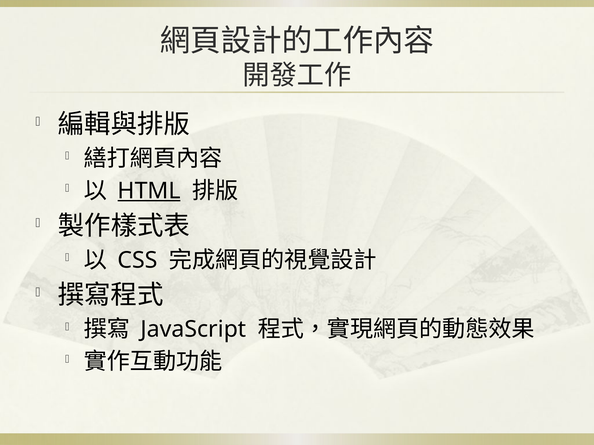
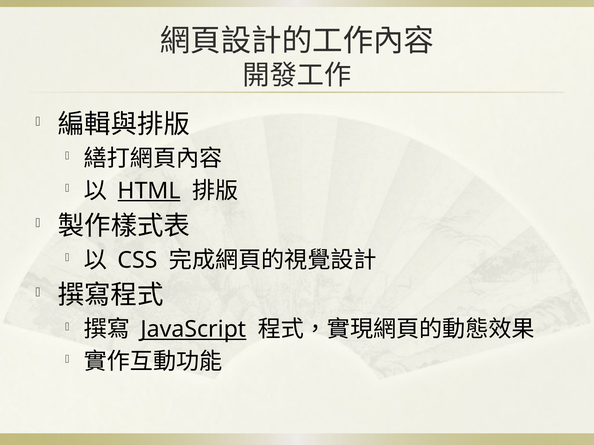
JavaScript underline: none -> present (193, 330)
